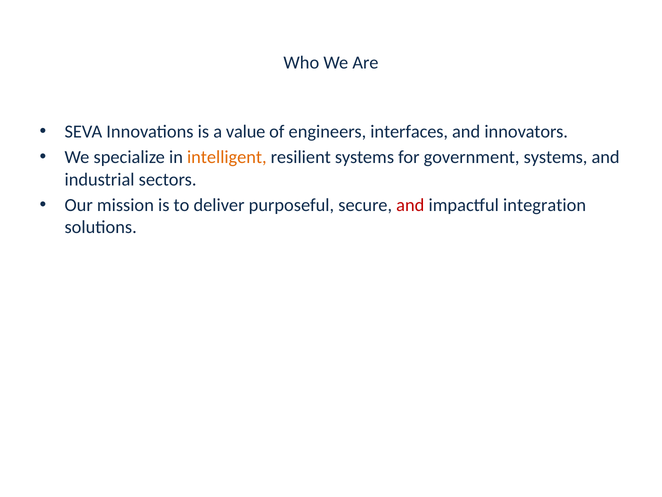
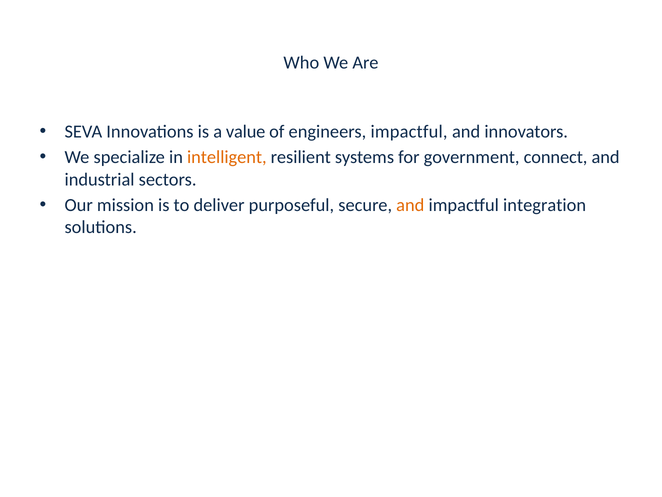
engineers interfaces: interfaces -> impactful (409, 131)
government systems: systems -> connect (556, 157)
and colour: red -> orange (410, 205)
